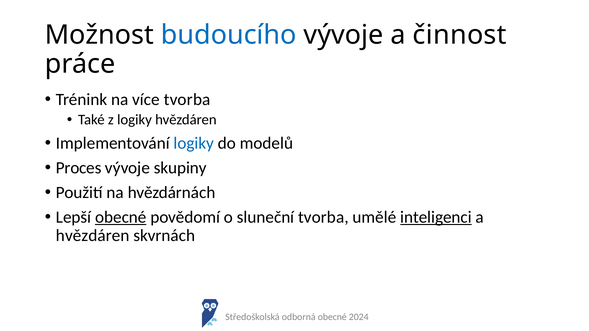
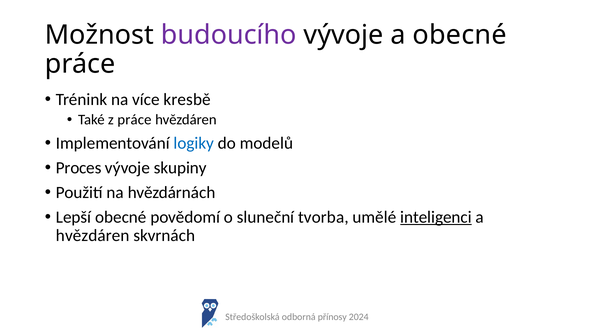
budoucího colour: blue -> purple (229, 35)
a činnost: činnost -> obecné (460, 35)
více tvorba: tvorba -> kresbě (187, 100)
z logiky: logiky -> práce (134, 120)
obecné underline: present -> none (121, 217)
odborná obecné: obecné -> přínosy (332, 317)
